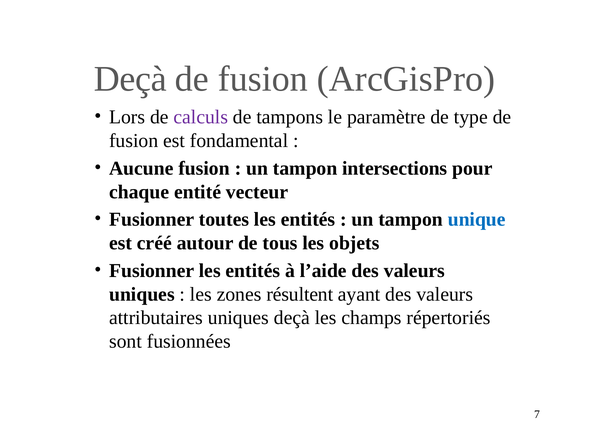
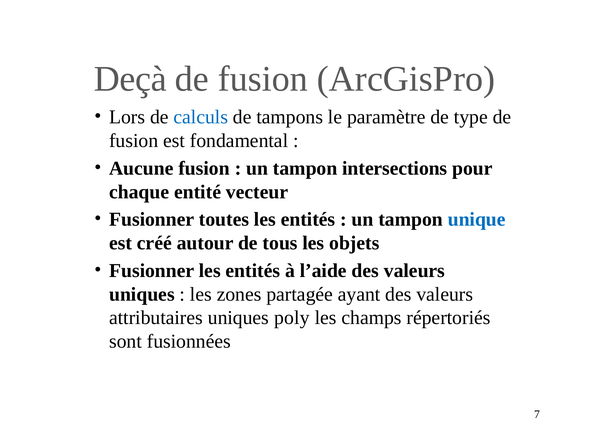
calculs colour: purple -> blue (201, 117)
résultent: résultent -> partagée (300, 294)
uniques deçà: deçà -> poly (292, 317)
